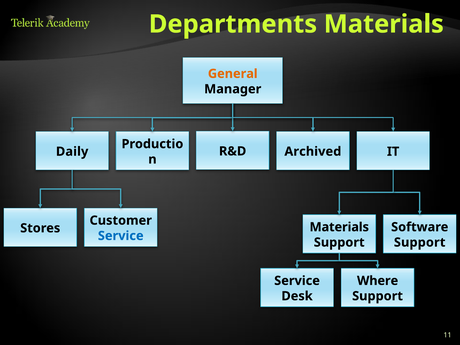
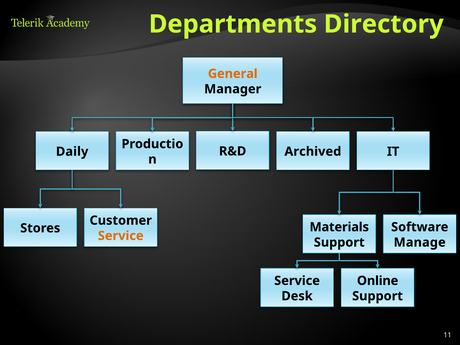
Departments Materials: Materials -> Directory (384, 24)
Service colour: blue -> orange (121, 236)
Support: Support -> Manage (420, 242)
Where: Where -> Online (378, 281)
